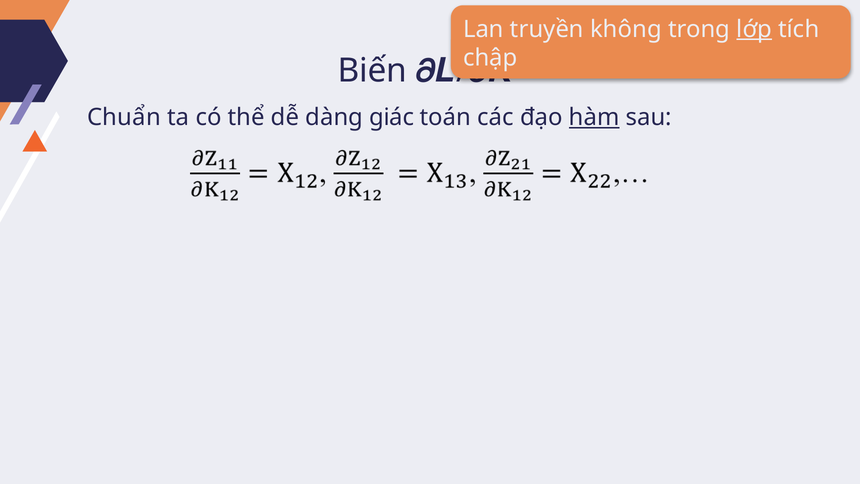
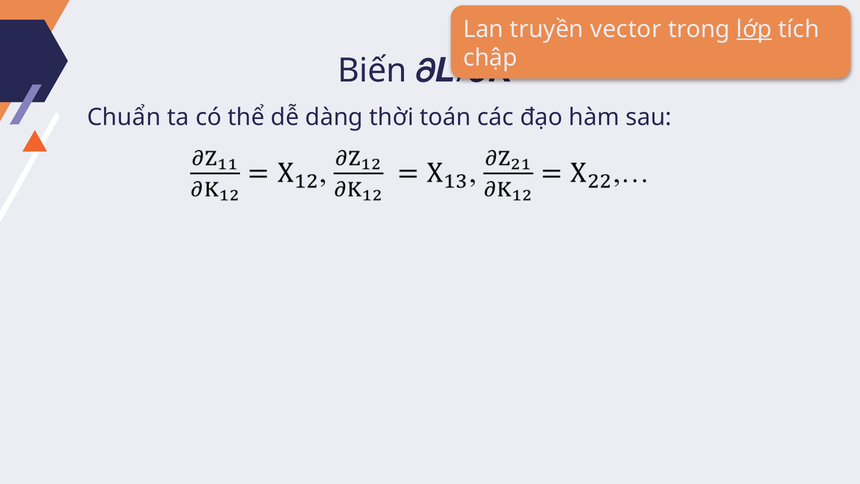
không: không -> vector (626, 29)
giác: giác -> thời (391, 117)
hàm underline: present -> none (594, 117)
